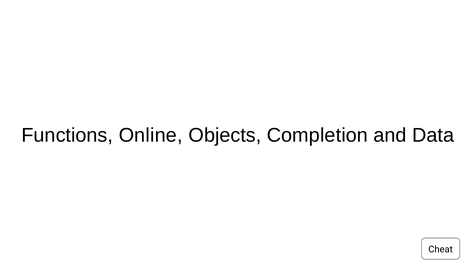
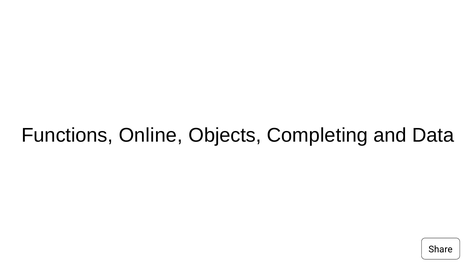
Completion: Completion -> Completing (317, 135)
Cheat: Cheat -> Share (441, 249)
